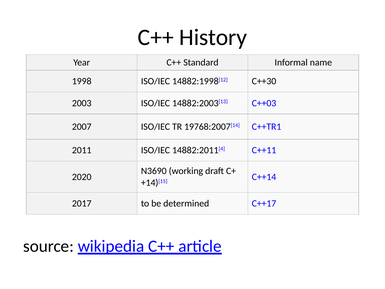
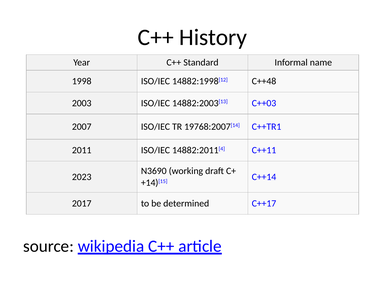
C++30: C++30 -> C++48 (264, 81)
2020: 2020 -> 2023 (82, 177)
